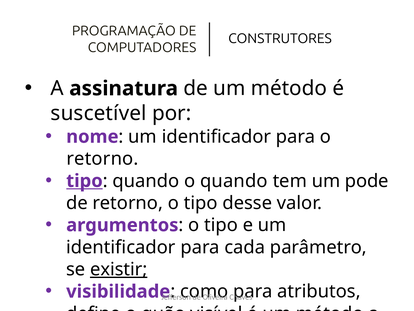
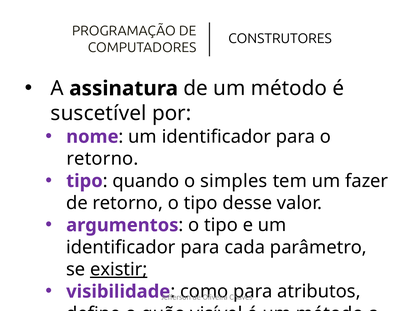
tipo underline: present -> none (84, 181)
o quando: quando -> simples (234, 181)
pode: pode -> fazer (367, 181)
